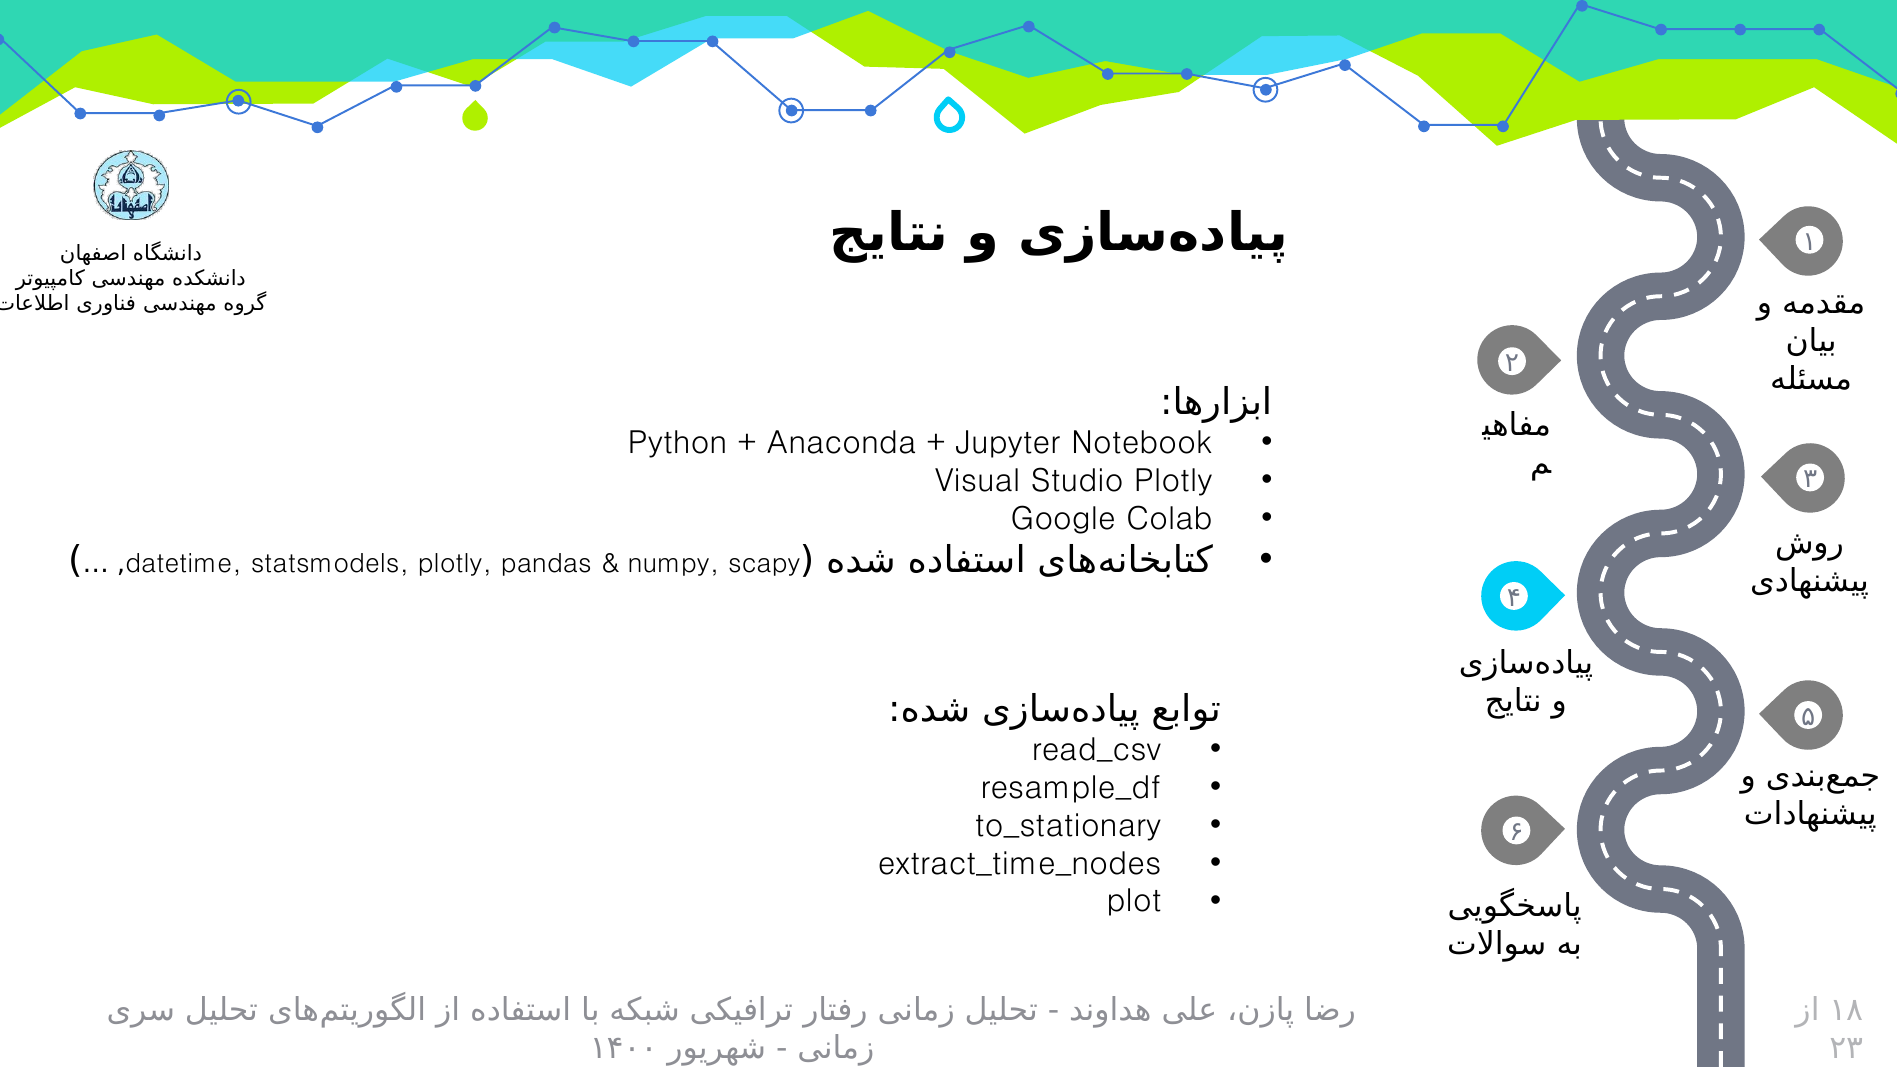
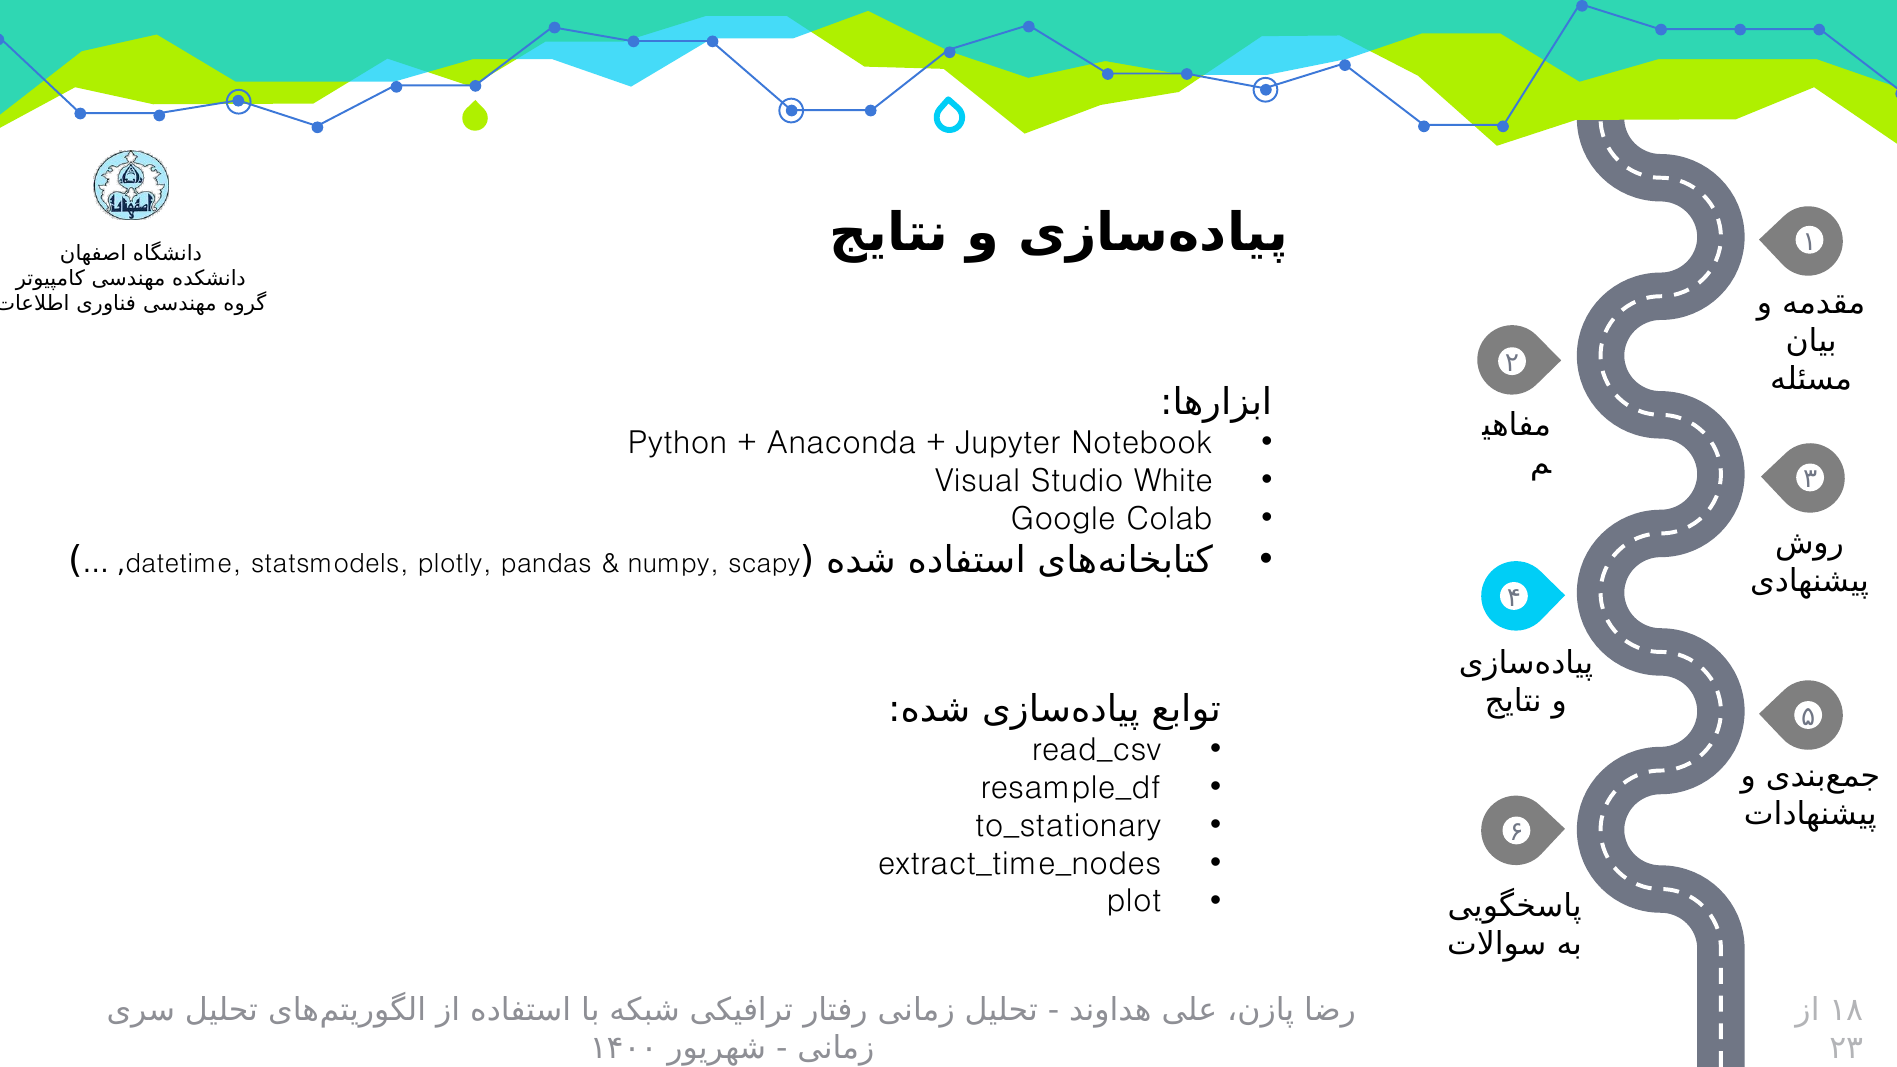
Studio Plotly: Plotly -> White (1173, 481)
